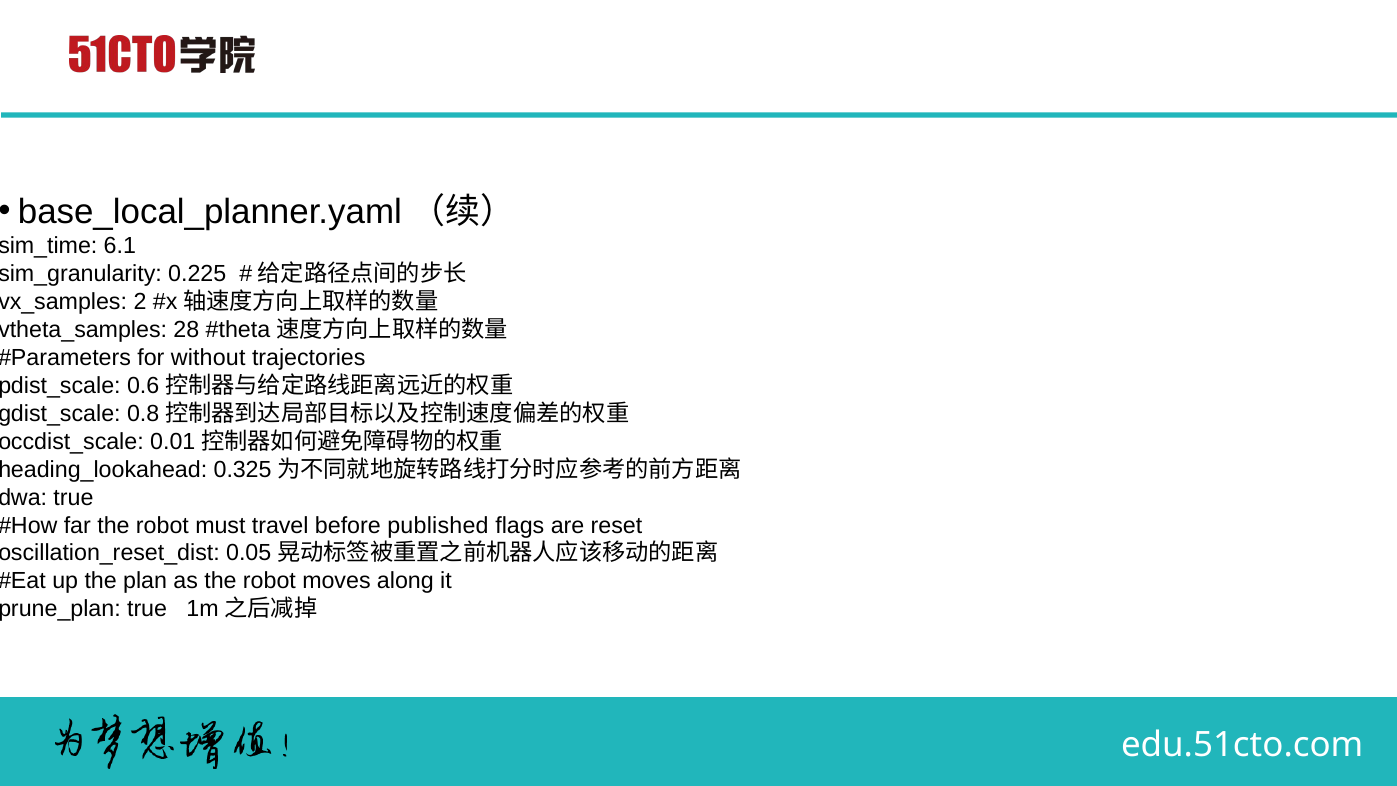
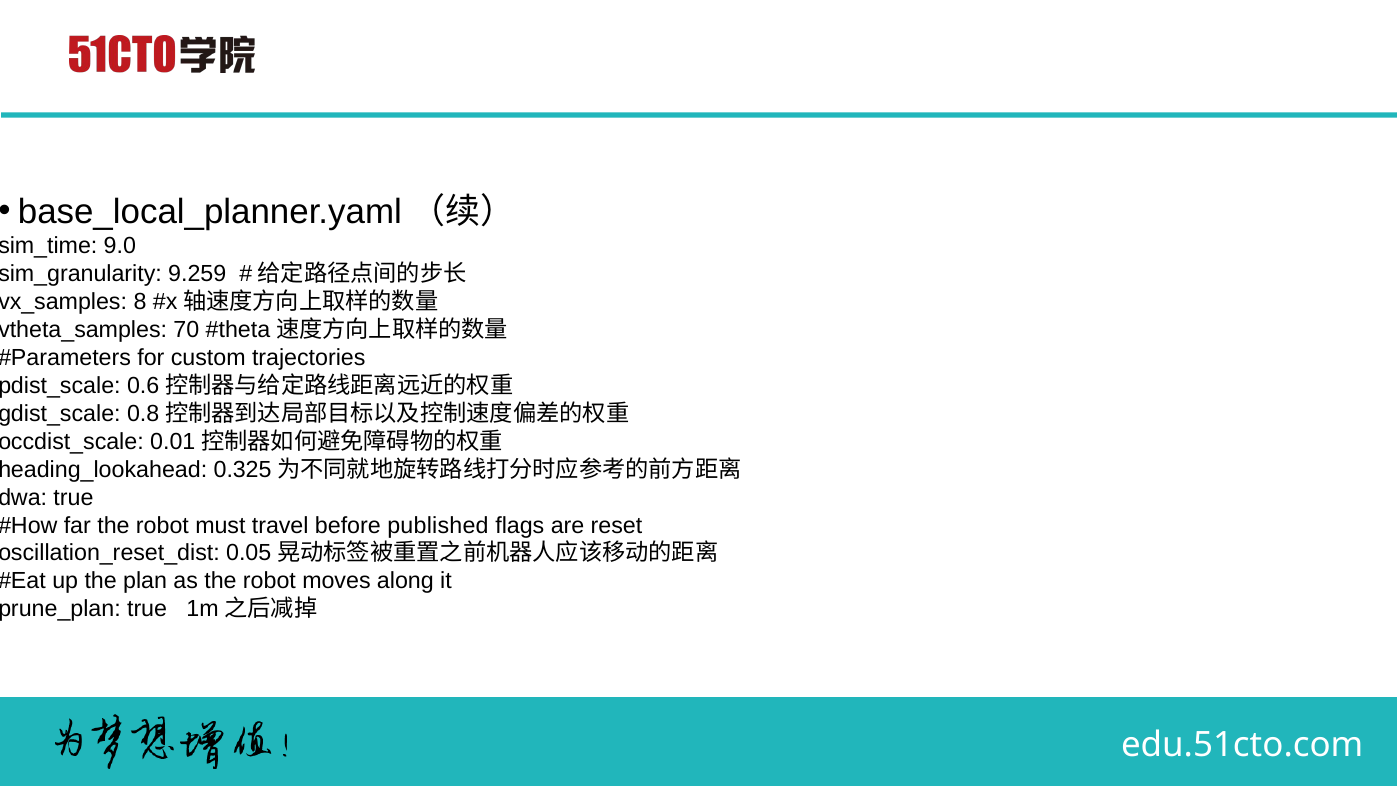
6.1: 6.1 -> 9.0 (120, 246)
0.225: 0.225 -> 9.259 (197, 274)
2: 2 -> 8 (140, 302)
28: 28 -> 70 (186, 330)
without: without -> custom (208, 358)
